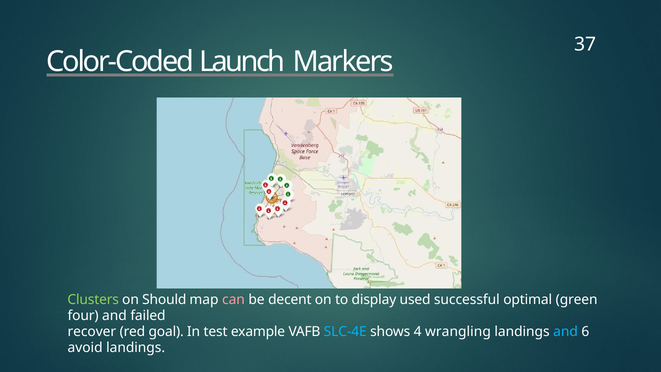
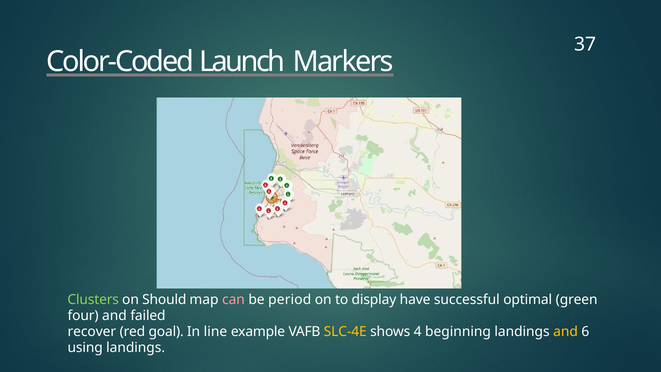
decent: decent -> period (290, 300)
used: used -> have (415, 300)
test: test -> line (215, 331)
SLC-4E colour: light blue -> yellow (345, 331)
wrangling: wrangling -> beginning (458, 331)
and colour: light blue -> yellow (566, 331)
avoid: avoid -> using (85, 347)
